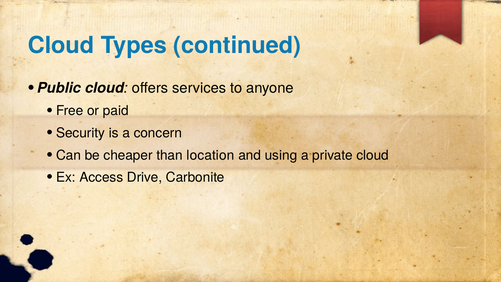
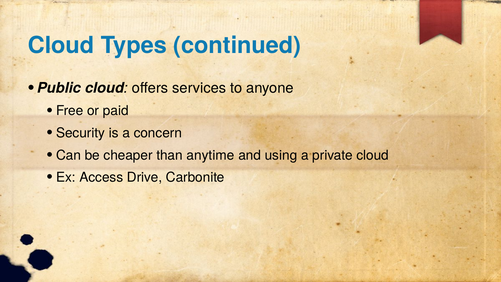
location: location -> anytime (210, 155)
